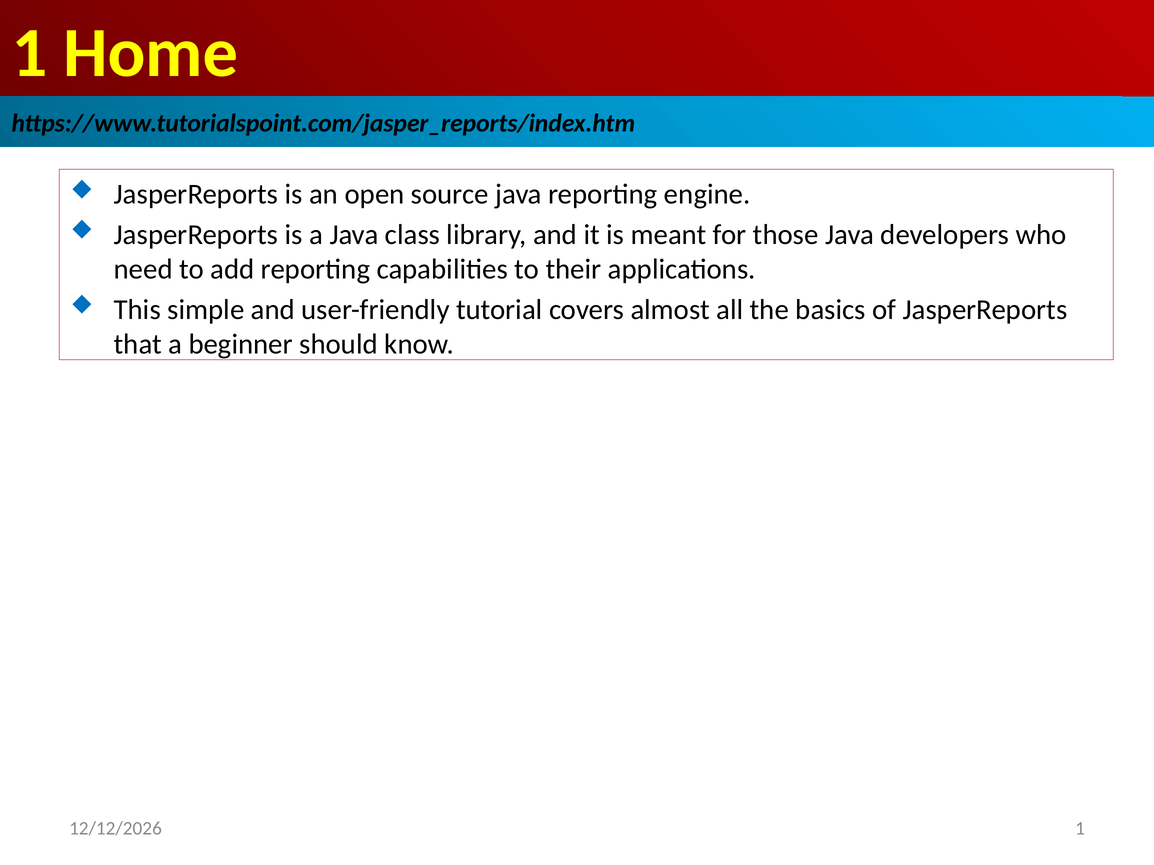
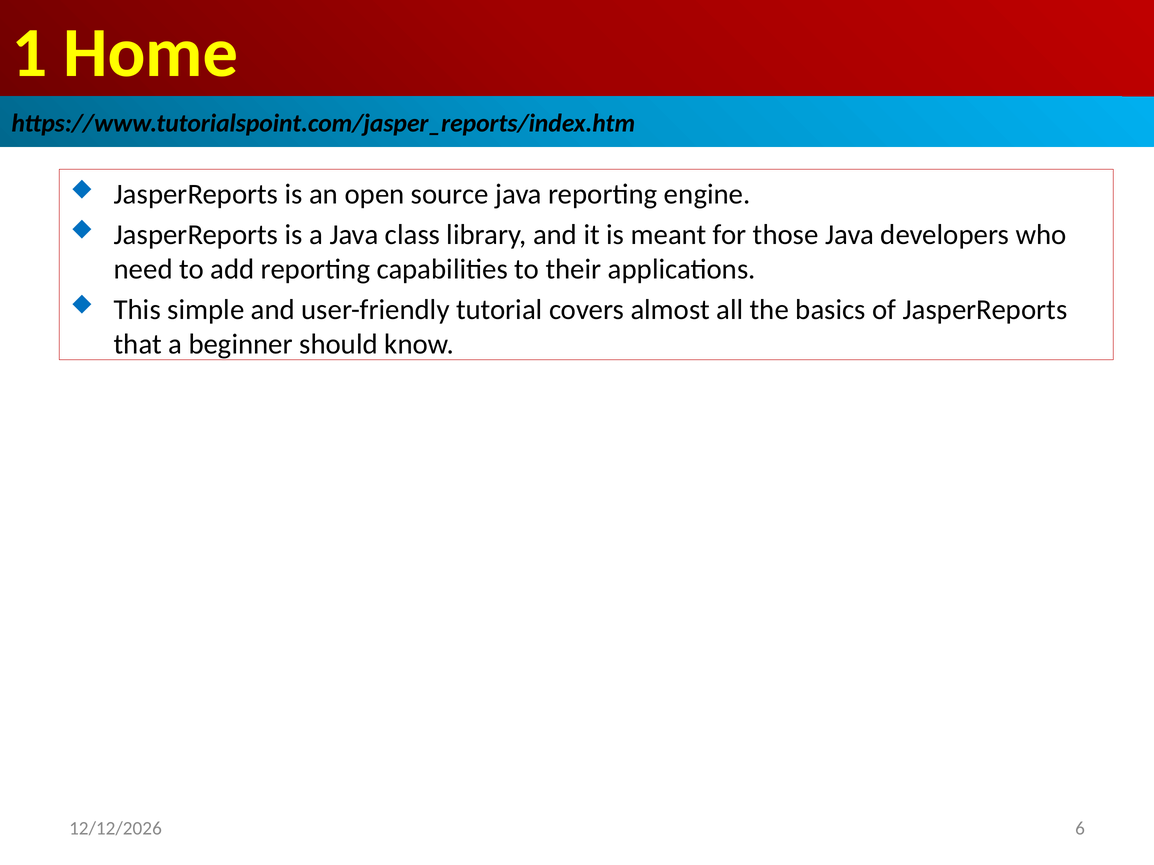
1: 1 -> 6 (1080, 829)
